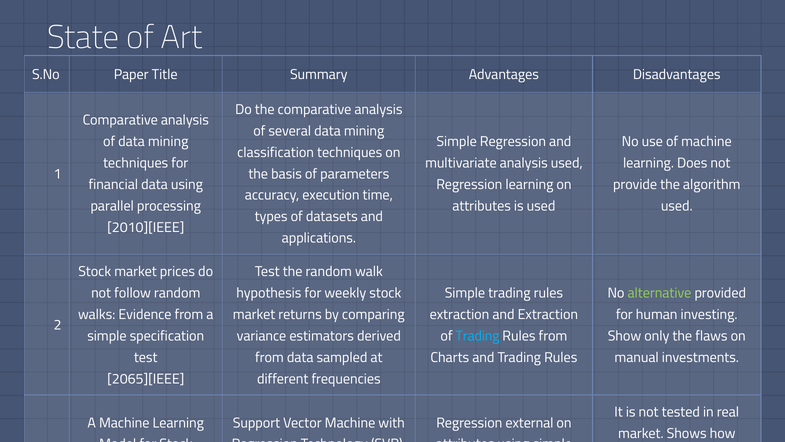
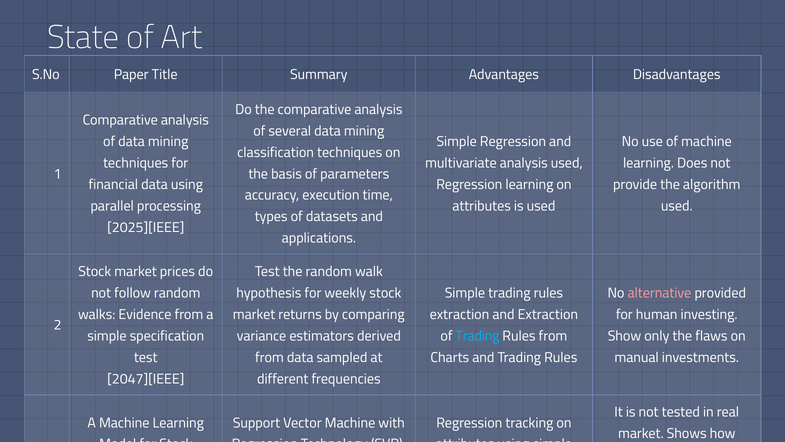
2010][IEEE: 2010][IEEE -> 2025][IEEE (146, 227)
alternative colour: light green -> pink (659, 293)
2065][IEEE: 2065][IEEE -> 2047][IEEE (146, 378)
external: external -> tracking (529, 422)
